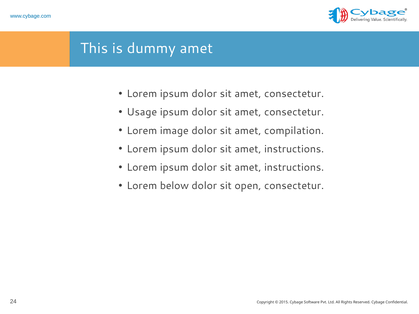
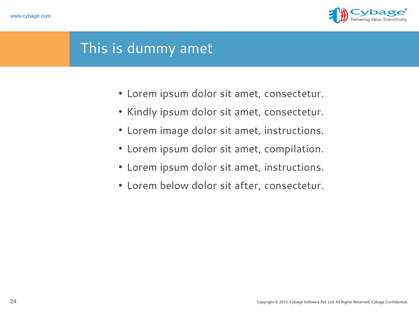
Usage: Usage -> Kindly (142, 112)
compilation: compilation -> instructions (294, 131)
instructions: instructions -> compilation (294, 149)
open: open -> after (248, 186)
